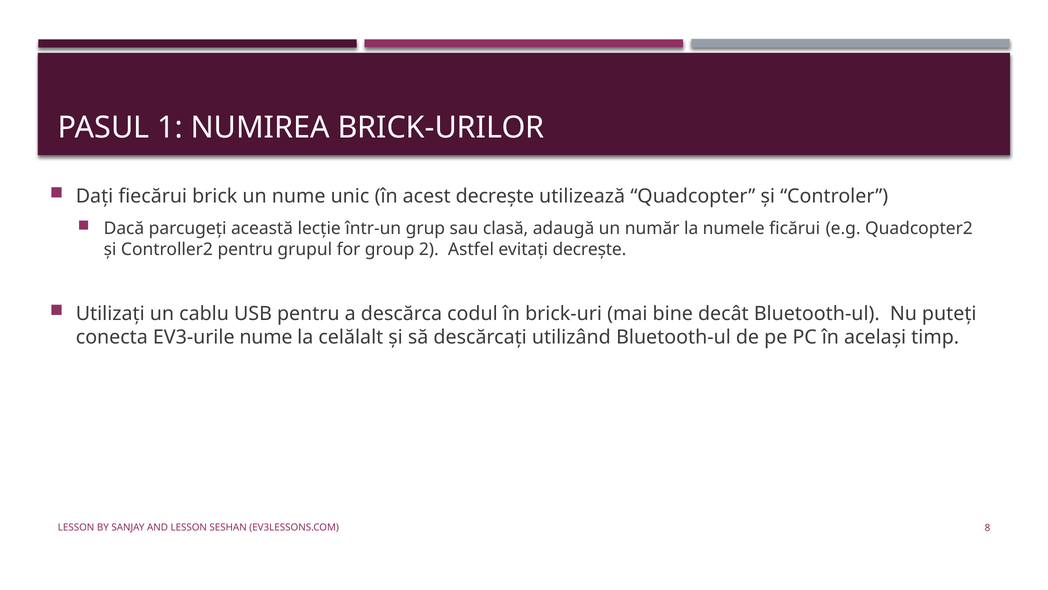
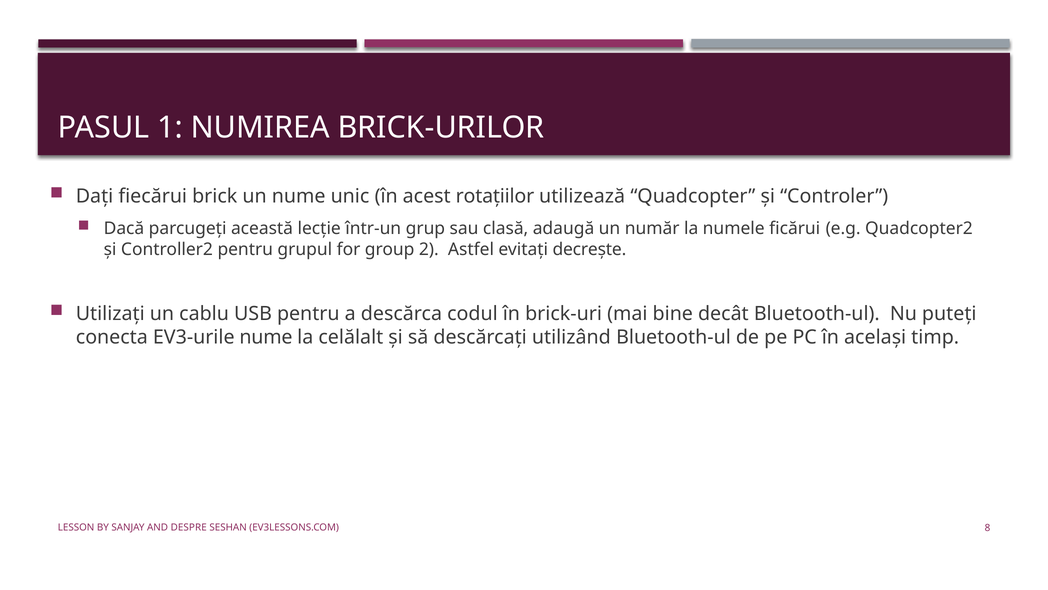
acest decrește: decrește -> rotațiilor (495, 196)
AND LESSON: LESSON -> DESPRE (189, 527)
